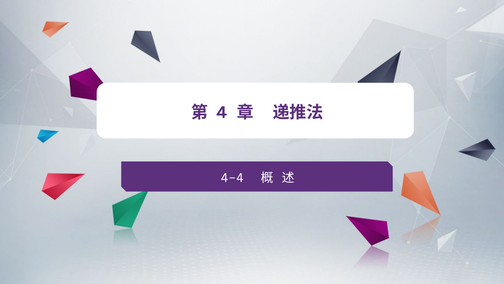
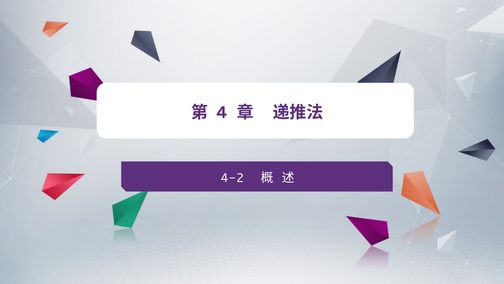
4-4: 4-4 -> 4-2 (232, 178)
